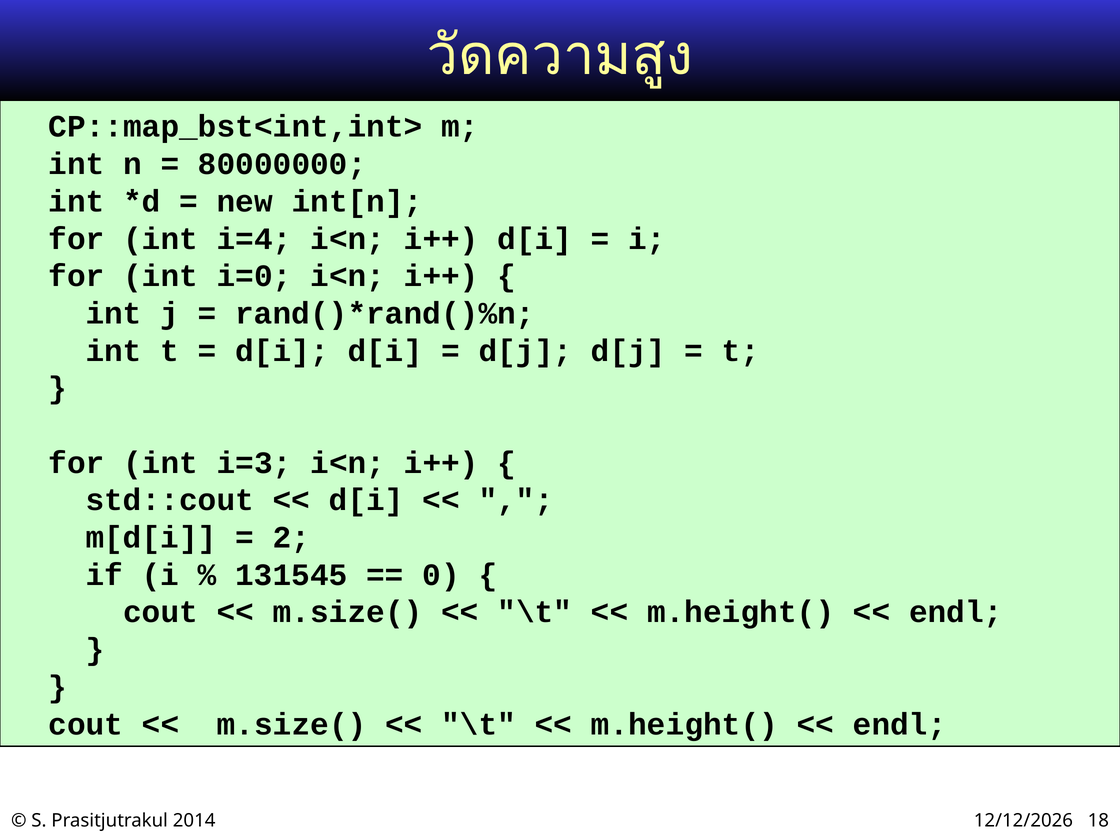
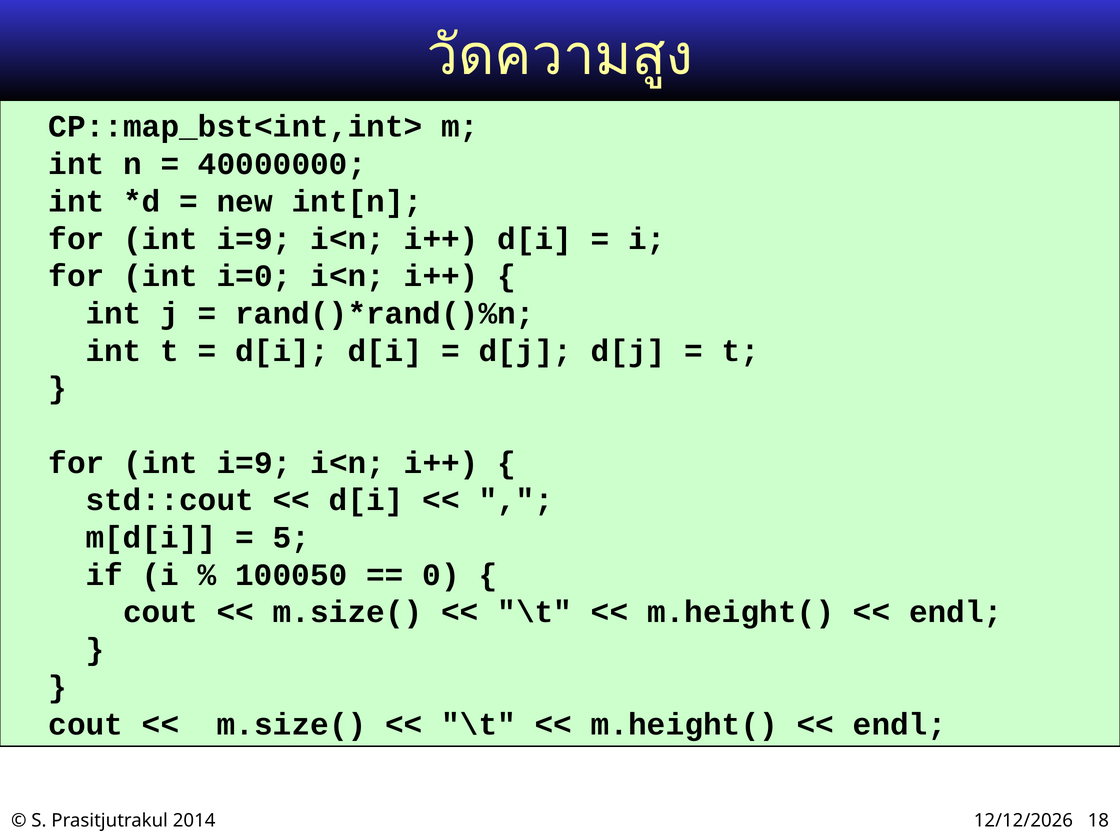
80000000: 80000000 -> 40000000 (282, 164)
i=4: i=4 -> i=9 (254, 239)
i=3: i=3 -> i=9 (254, 463)
2: 2 -> 5 (291, 538)
131545: 131545 -> 100050 (291, 575)
